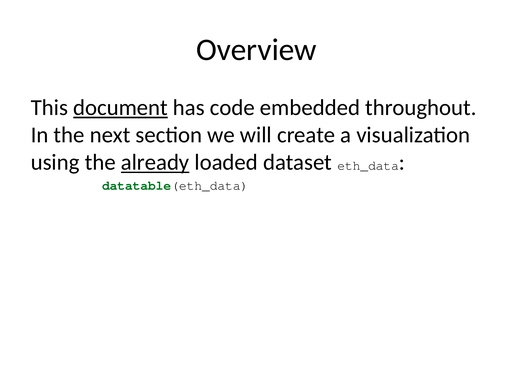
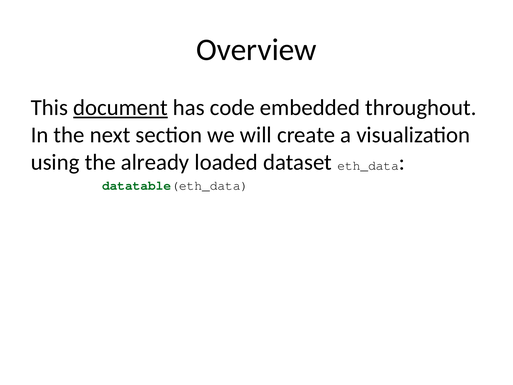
already underline: present -> none (155, 162)
